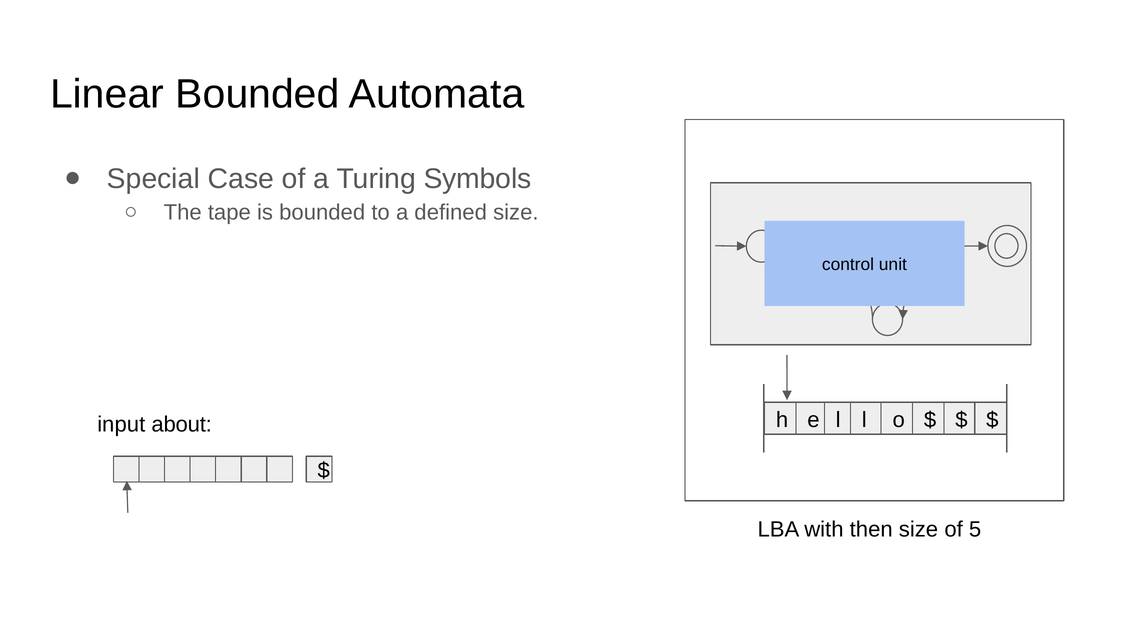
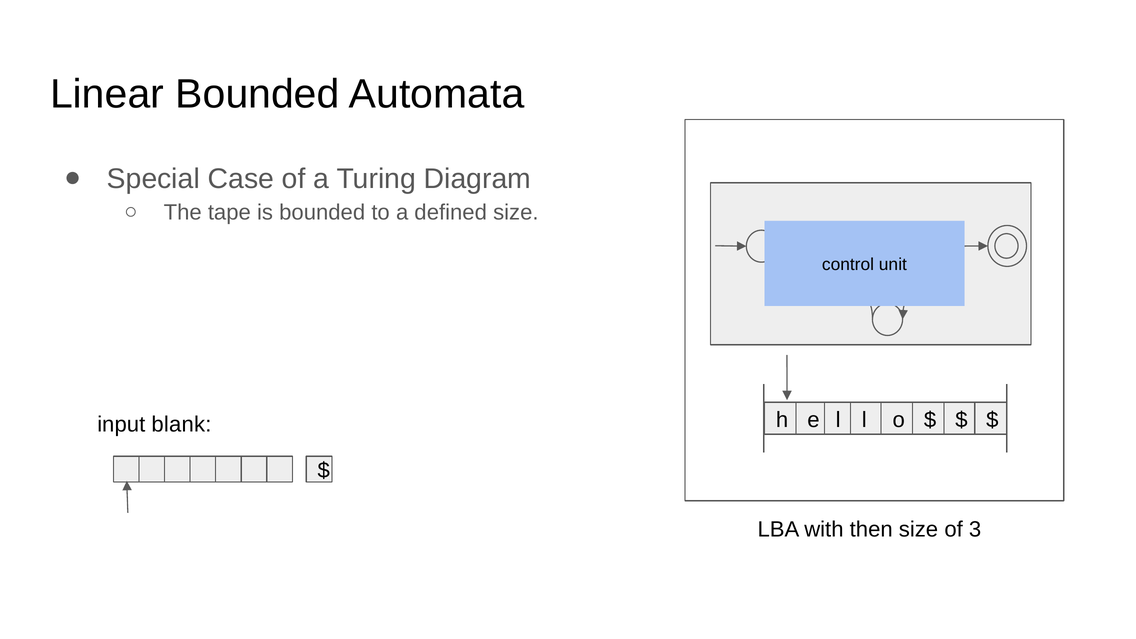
Symbols: Symbols -> Diagram (477, 179)
about: about -> blank (181, 425)
5: 5 -> 3 (975, 530)
